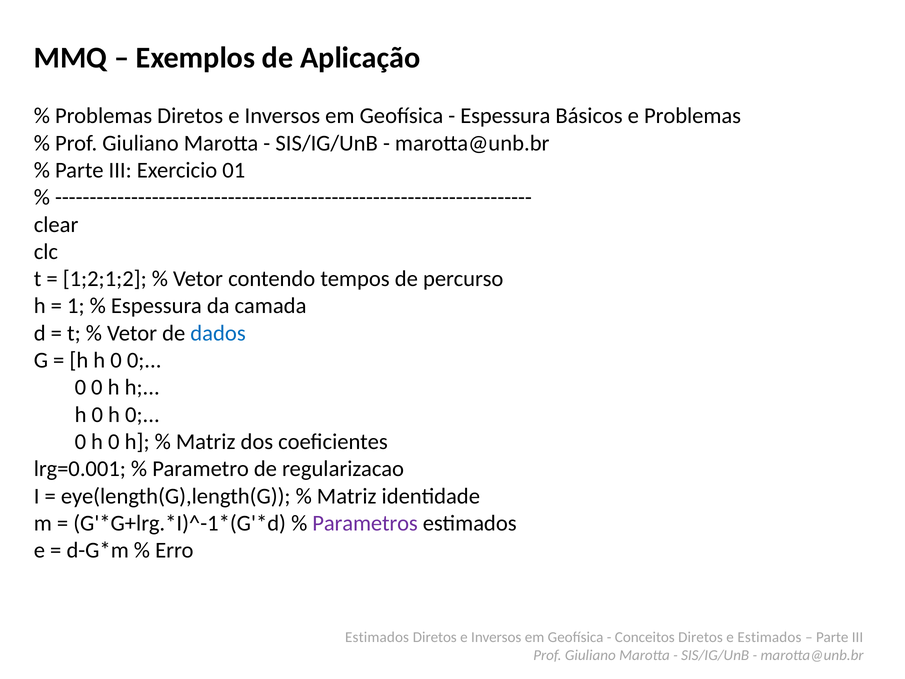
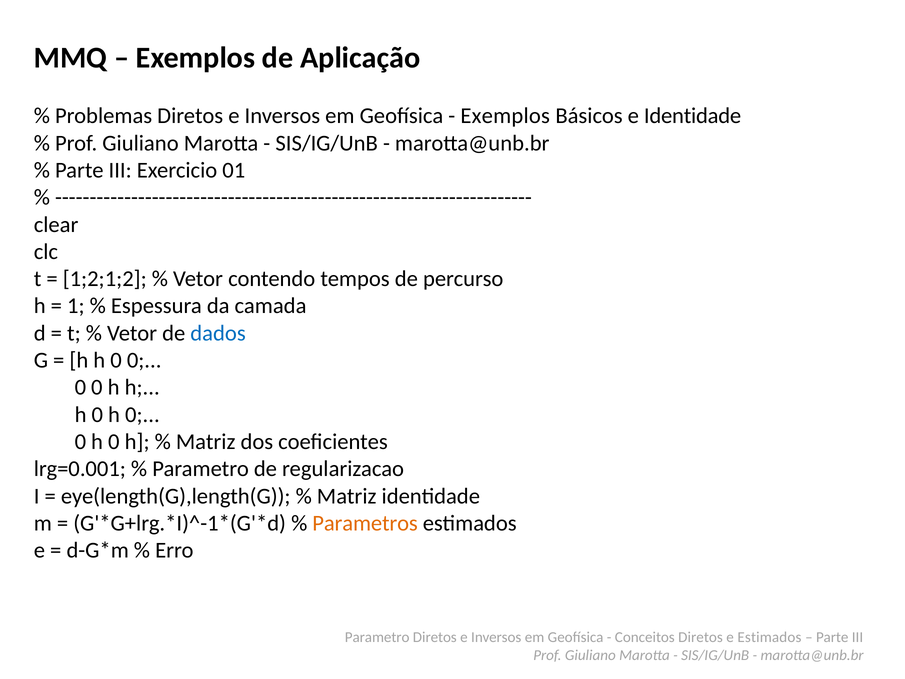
Espessura: Espessura -> Exemplos (505, 116)
e Problemas: Problemas -> Identidade (693, 116)
Parametros colour: purple -> orange (365, 523)
Estimados: Estimados -> Parametro (377, 637)
